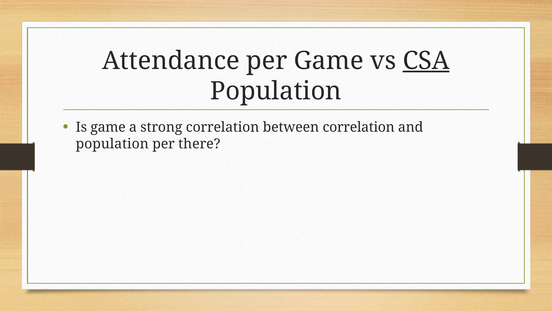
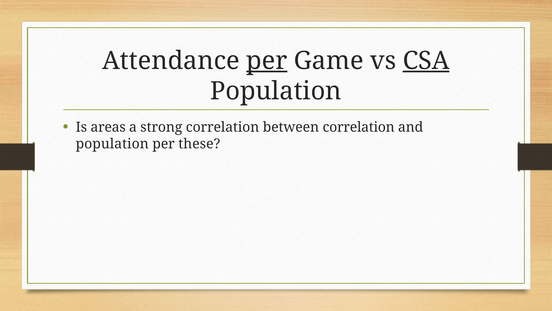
per underline: none -> present (267, 61)
Is game: game -> areas (108, 127)
there: there -> these (199, 144)
